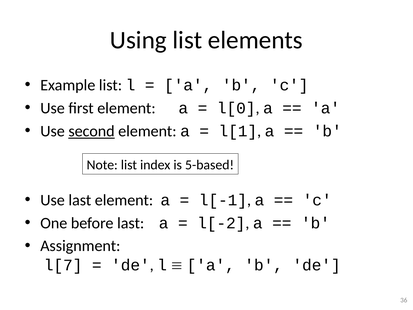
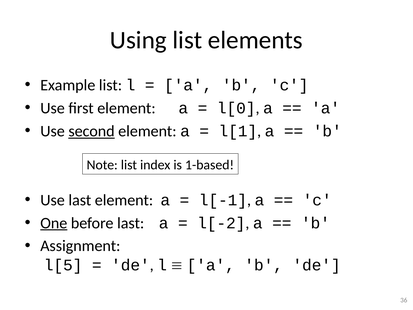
5-based: 5-based -> 1-based (210, 165)
One underline: none -> present (54, 223)
l[7: l[7 -> l[5 (63, 265)
